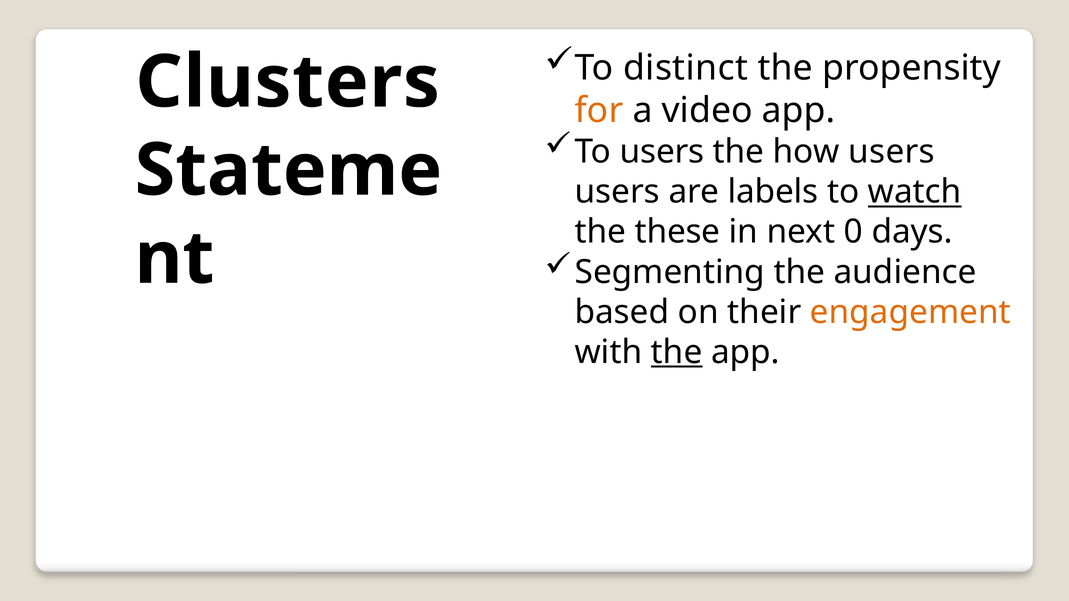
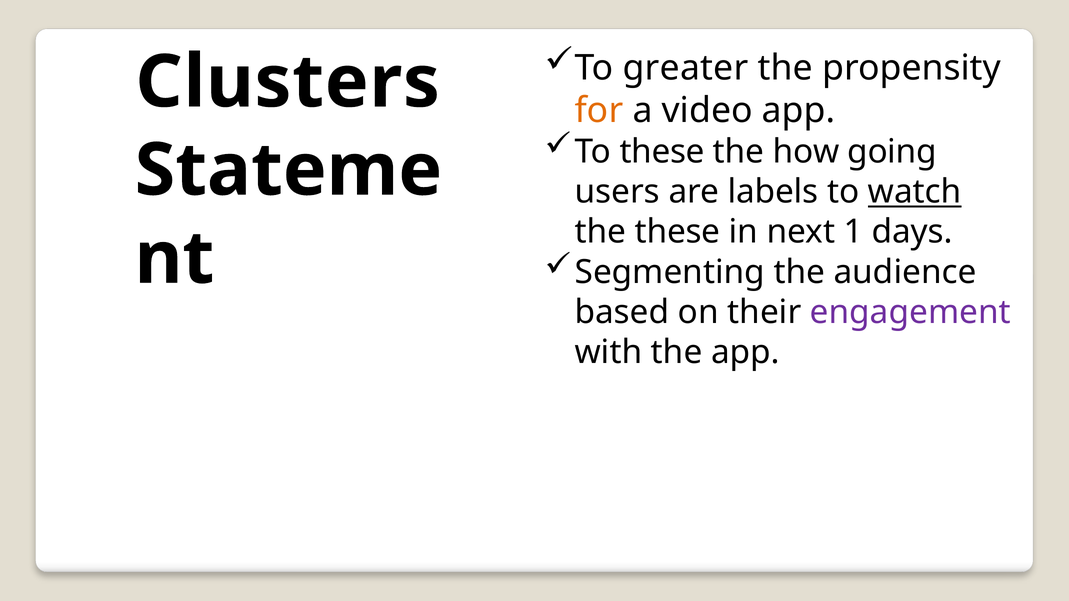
distinct: distinct -> greater (686, 68)
To users: users -> these (662, 152)
how users: users -> going (892, 152)
0: 0 -> 1 (853, 232)
engagement colour: orange -> purple (910, 312)
the underline: present -> none (677, 352)
